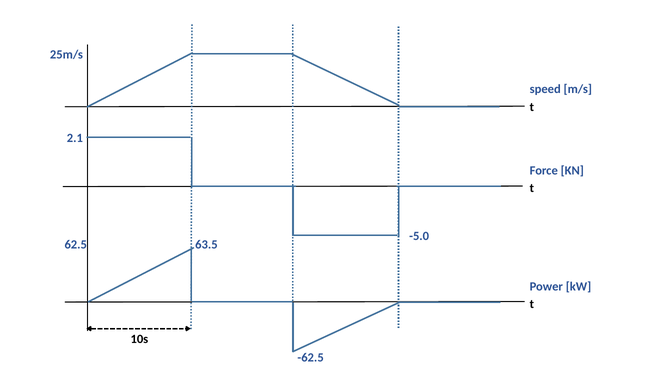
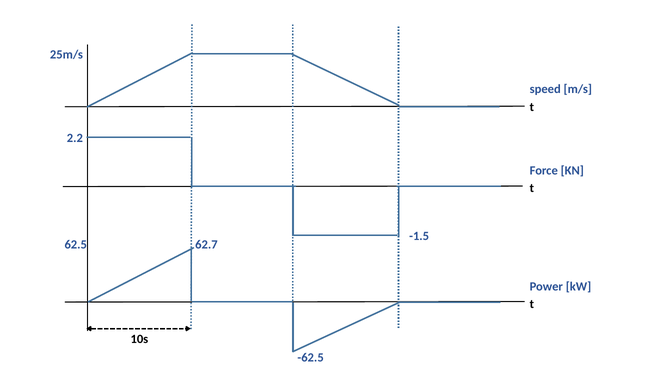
2.1: 2.1 -> 2.2 (75, 138)
-5.0: -5.0 -> -1.5 (419, 236)
63.5: 63.5 -> 62.7 (206, 245)
